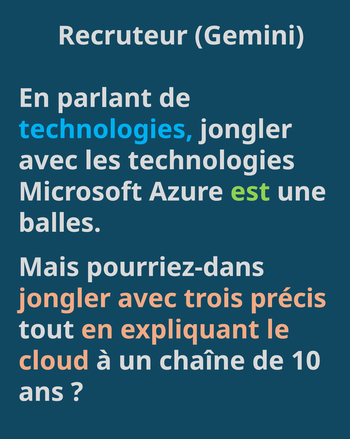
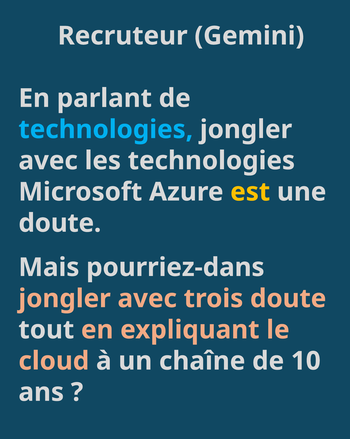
est colour: light green -> yellow (250, 192)
balles: balles -> doute (60, 223)
trois précis: précis -> doute (288, 299)
